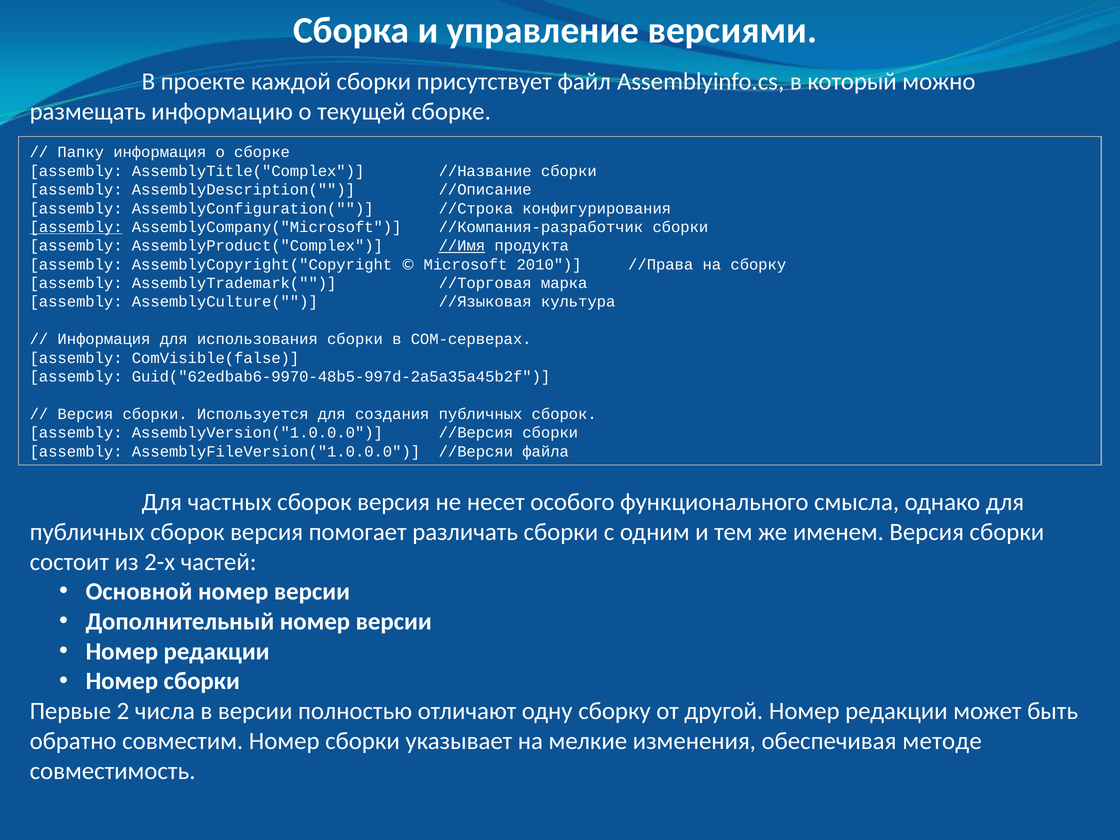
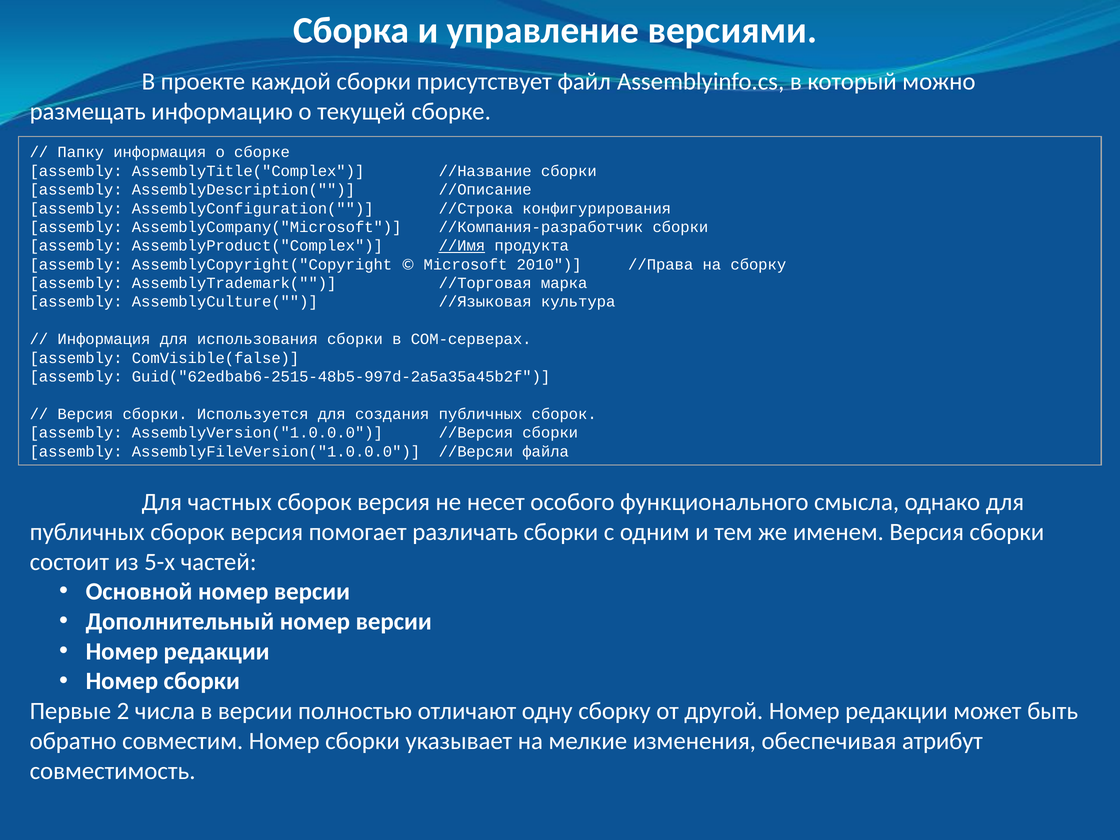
assembly underline: present -> none (76, 227)
Guid("62edbab6-9970-48b5-997d-2a5a35a45b2f: Guid("62edbab6-9970-48b5-997d-2a5a35a45b2f -> Guid("62edbab6-2515-48b5-997d-2a5a35a45b2f (341, 377)
2-х: 2-х -> 5-х (160, 562)
методе: методе -> атрибут (942, 741)
